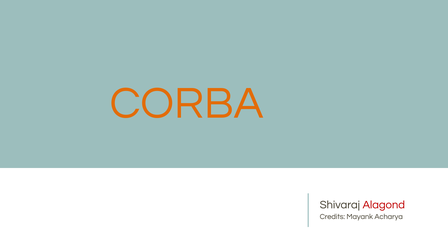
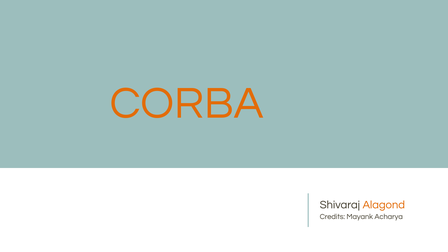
Alagond colour: red -> orange (384, 205)
